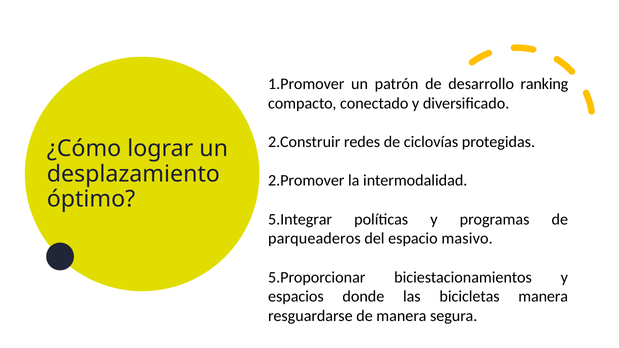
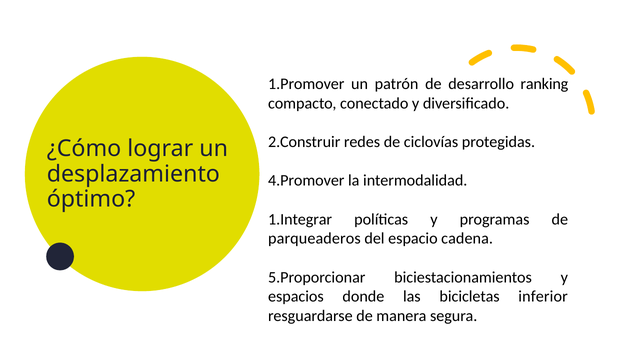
2.Promover: 2.Promover -> 4.Promover (306, 181)
5.Integrar: 5.Integrar -> 1.Integrar (300, 219)
masivo: masivo -> cadena (467, 239)
bicicletas manera: manera -> inferior (543, 297)
